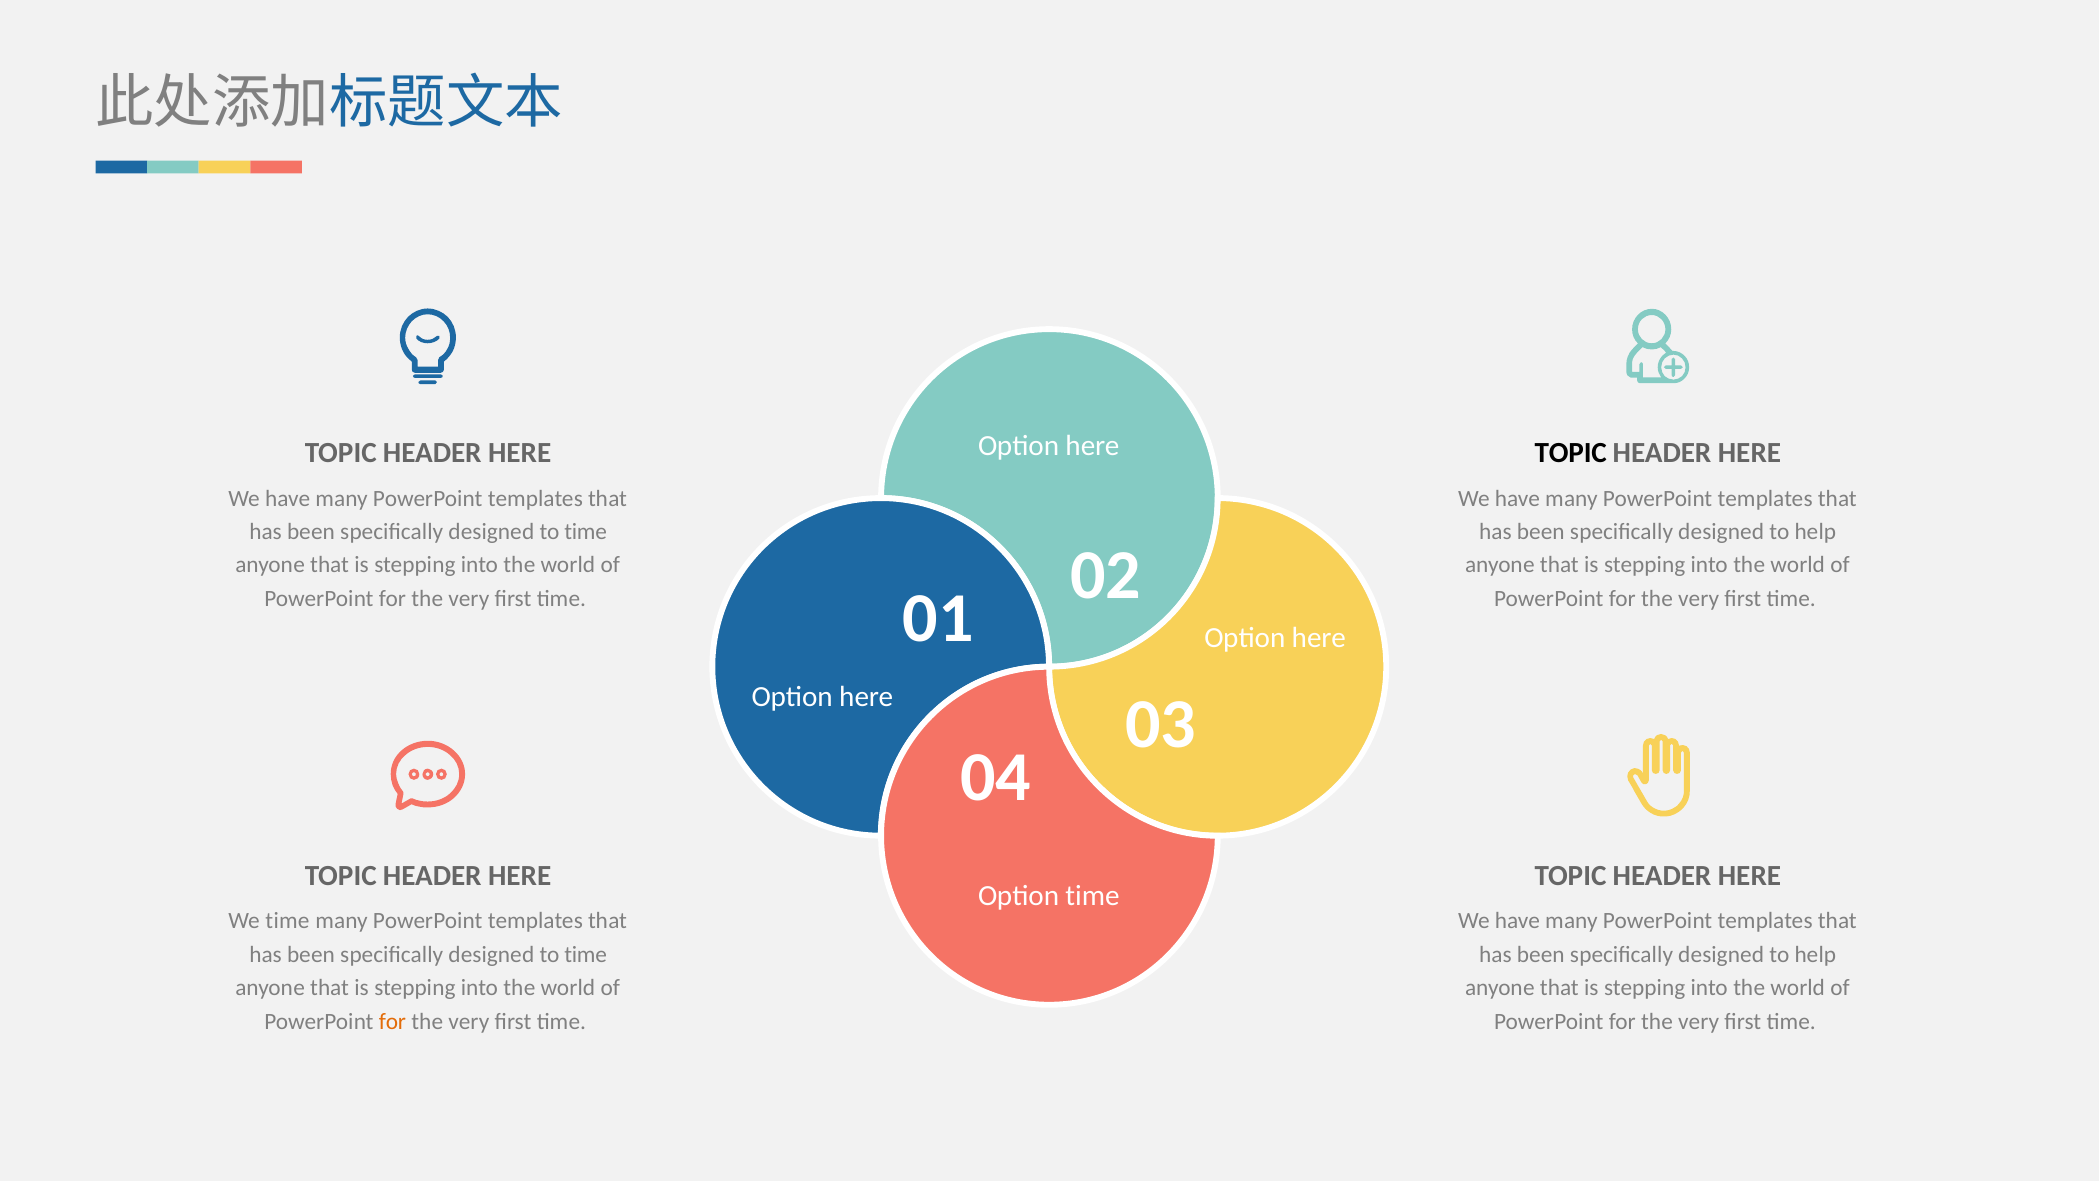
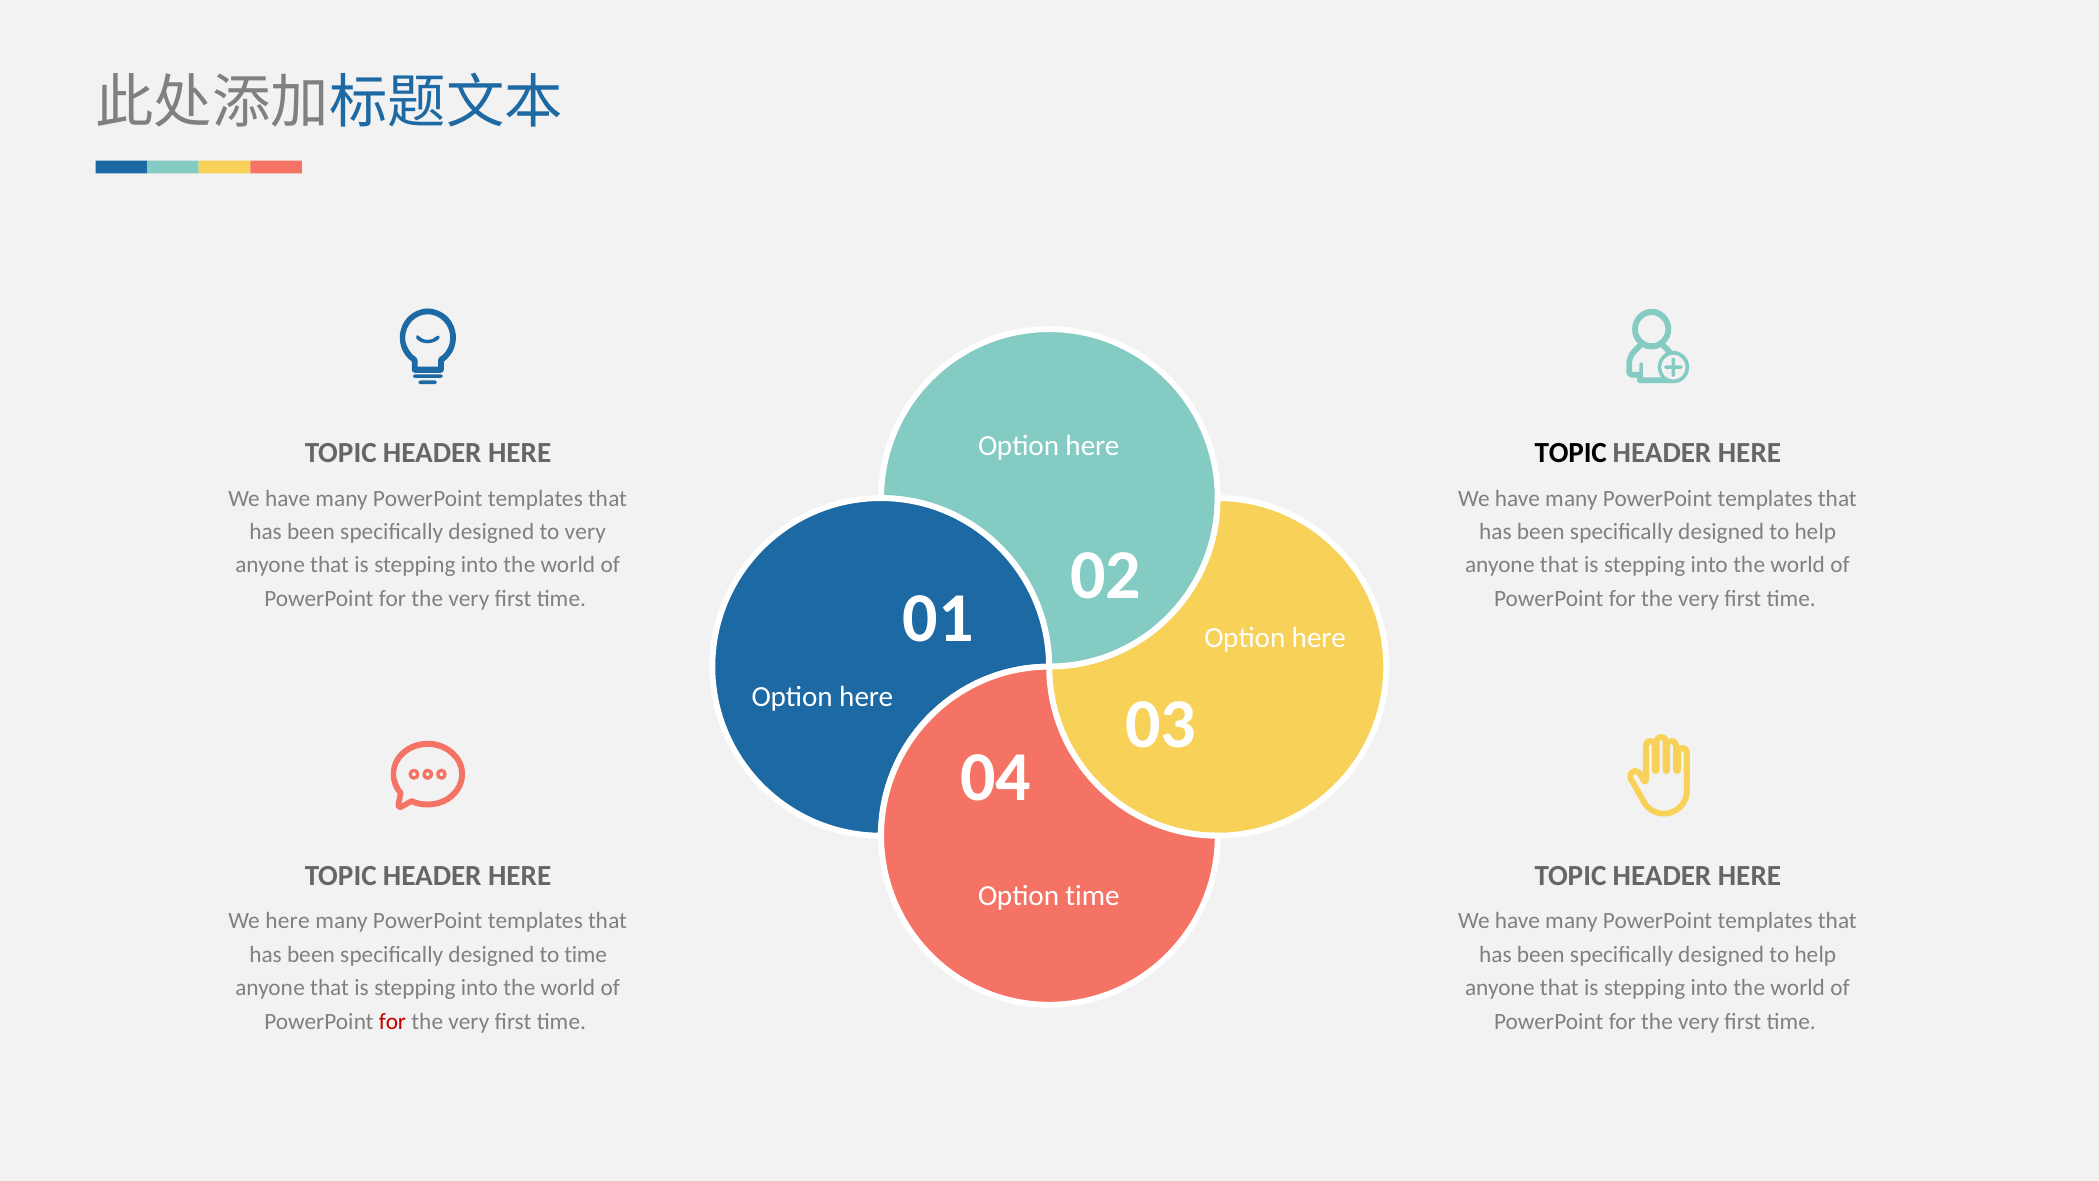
time: time -> very (585, 532)
We time: time -> here (287, 921)
for colour: orange -> red (393, 1021)
